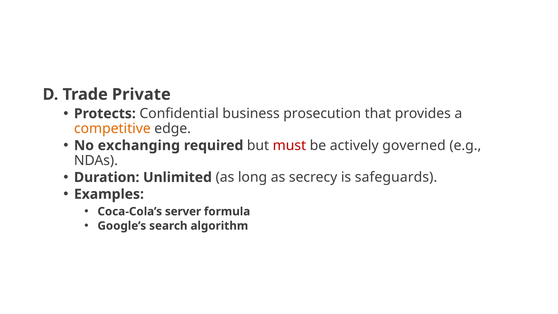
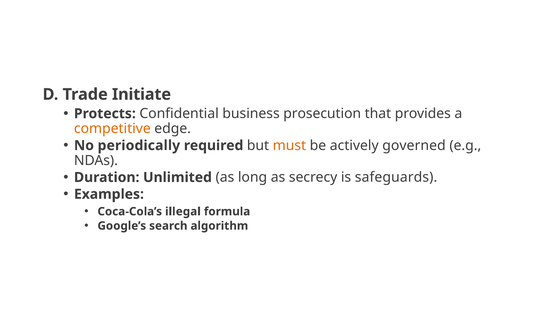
Private: Private -> Initiate (141, 94)
exchanging: exchanging -> periodically (139, 145)
must colour: red -> orange (289, 145)
server: server -> illegal (183, 211)
